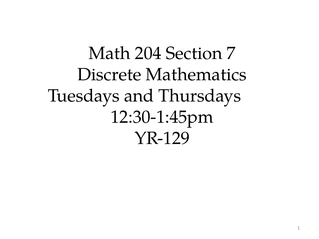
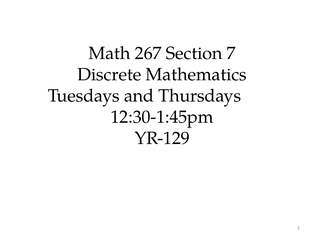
204: 204 -> 267 (148, 53)
